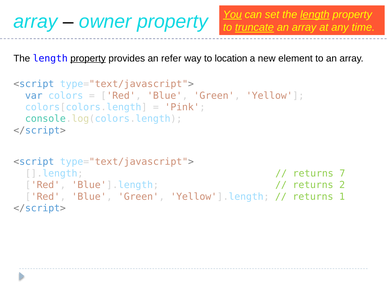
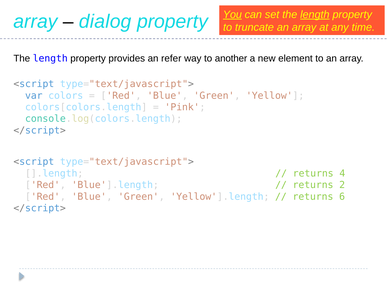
owner: owner -> dialog (105, 22)
truncate underline: present -> none (254, 27)
property underline: present -> none (88, 58)
location: location -> another (231, 58)
7: 7 -> 4 (342, 174)
1: 1 -> 6 (342, 197)
